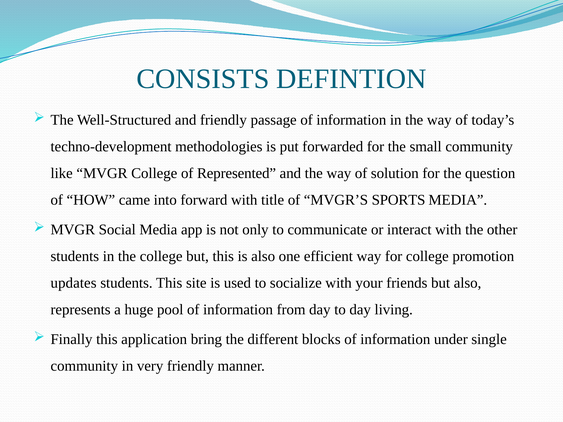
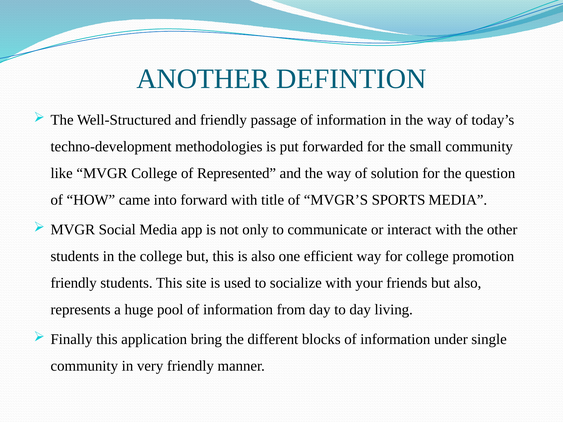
CONSISTS: CONSISTS -> ANOTHER (203, 79)
updates: updates -> friendly (74, 283)
